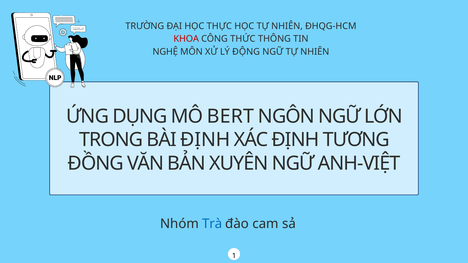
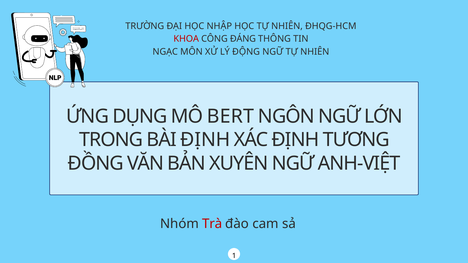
THỰC: THỰC -> NHẬP (219, 26)
THỨC: THỨC -> ĐÁNG (243, 39)
NGHỆ: NGHỆ -> NGẠC (165, 52)
Trà colour: blue -> red (212, 224)
